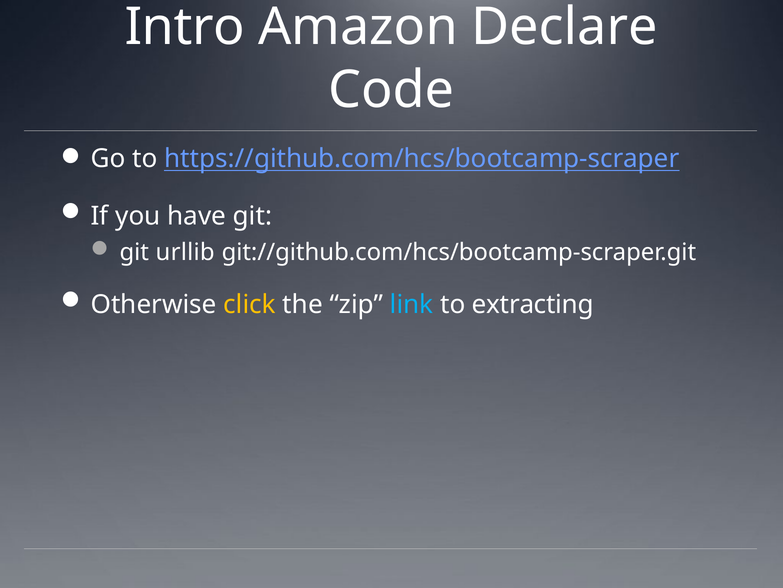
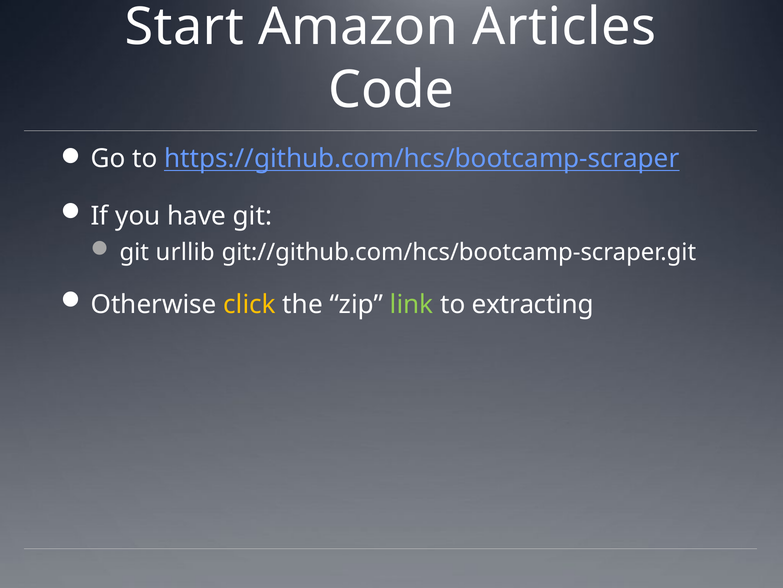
Intro: Intro -> Start (184, 27)
Declare: Declare -> Articles (564, 27)
link colour: light blue -> light green (412, 304)
